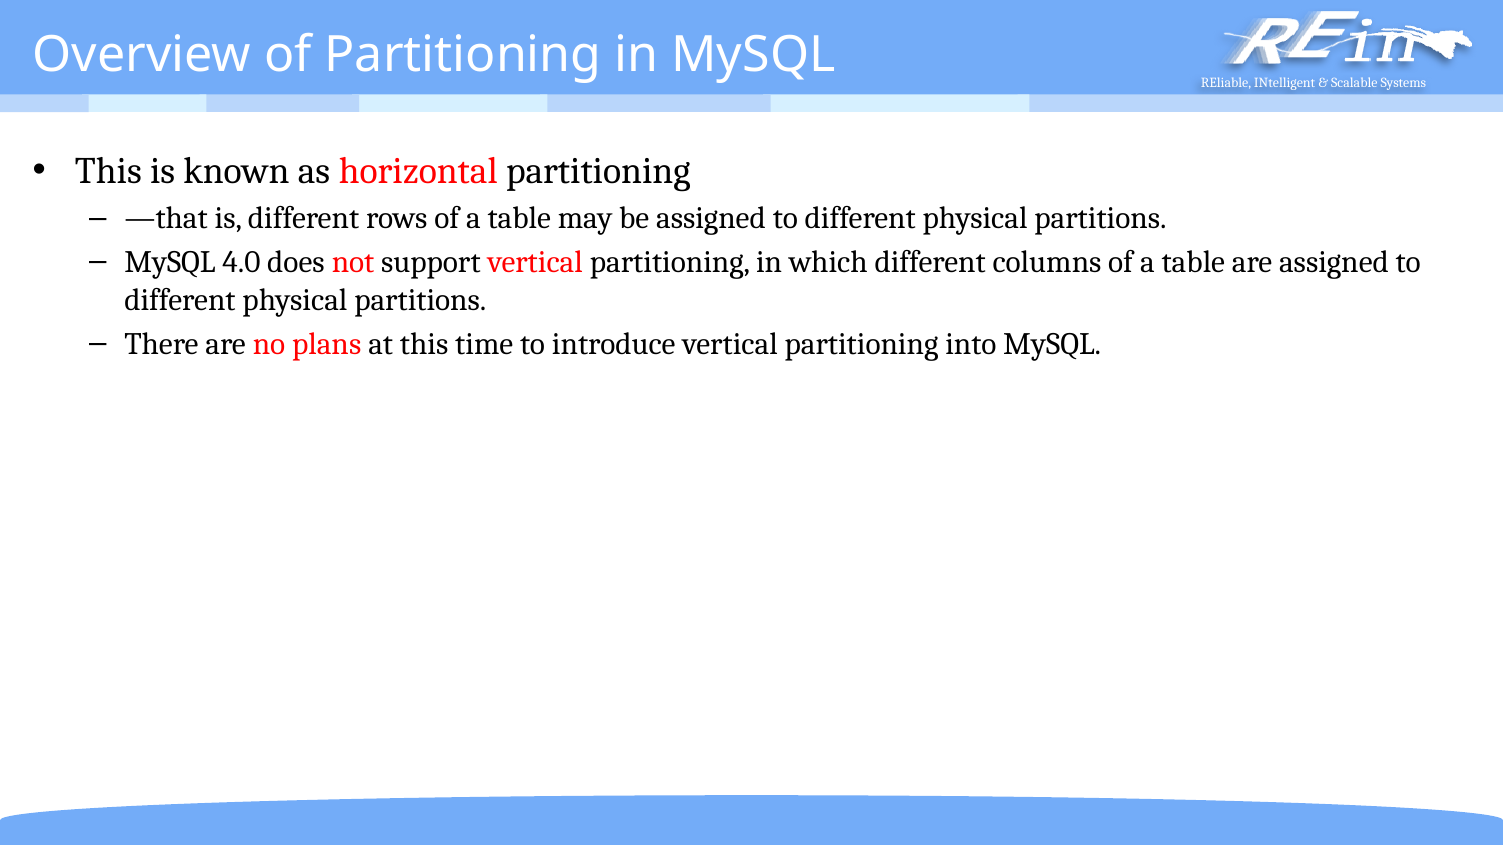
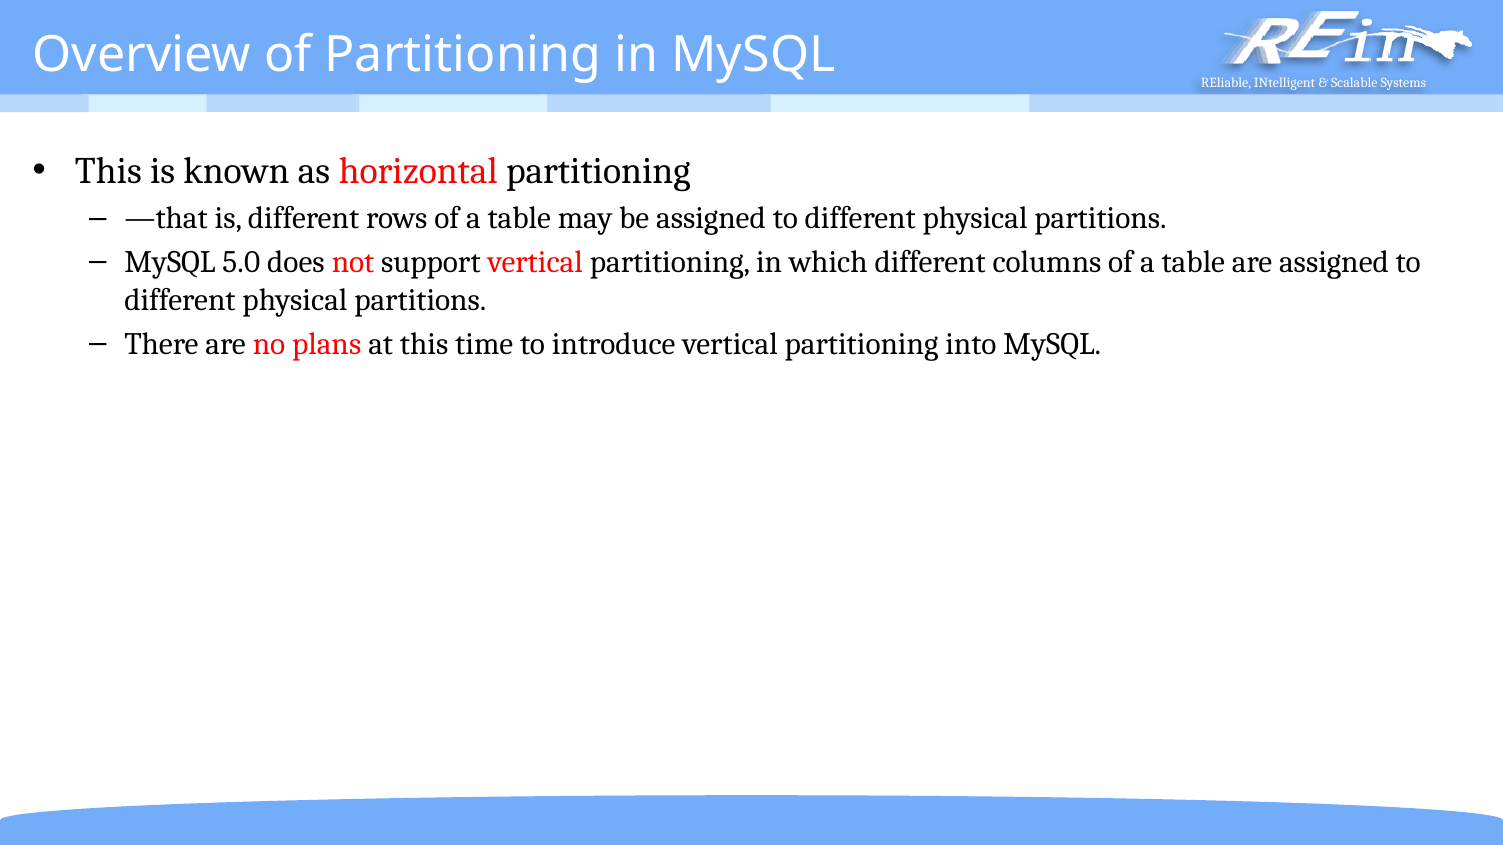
4.0: 4.0 -> 5.0 (241, 263)
